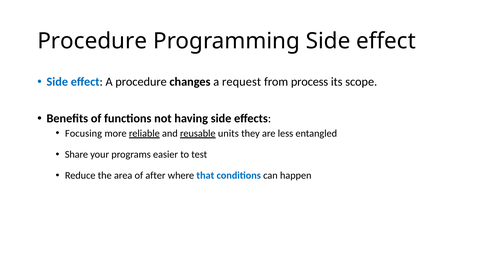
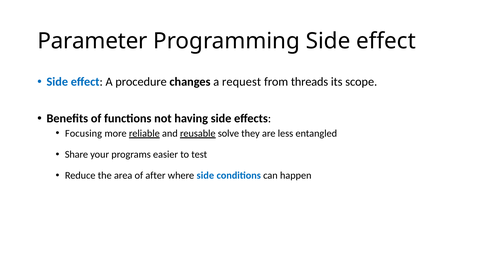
Procedure: Procedure -> Parameter (92, 41)
process: process -> threads (310, 82)
units: units -> solve (228, 133)
where that: that -> side (205, 175)
